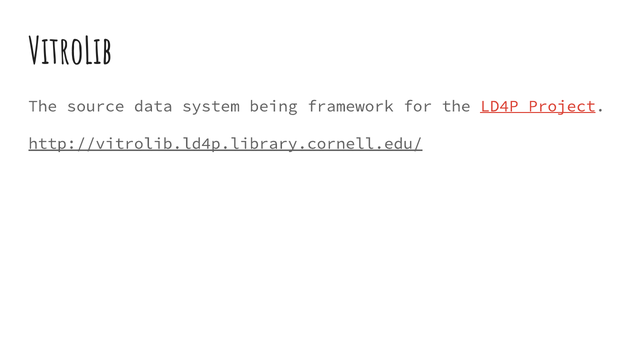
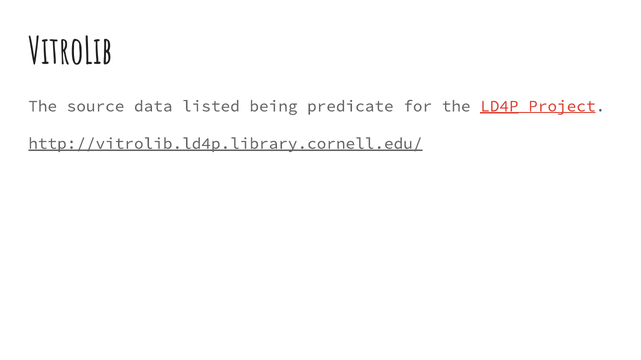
system: system -> listed (211, 106)
framework: framework -> predicate (350, 106)
LD4P underline: none -> present (499, 106)
